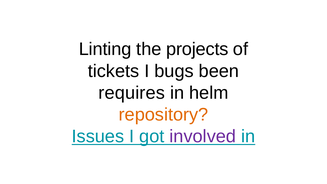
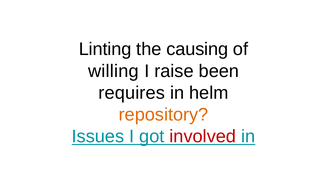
projects: projects -> causing (197, 49)
tickets: tickets -> willing (113, 71)
bugs: bugs -> raise (174, 71)
involved colour: purple -> red (203, 136)
